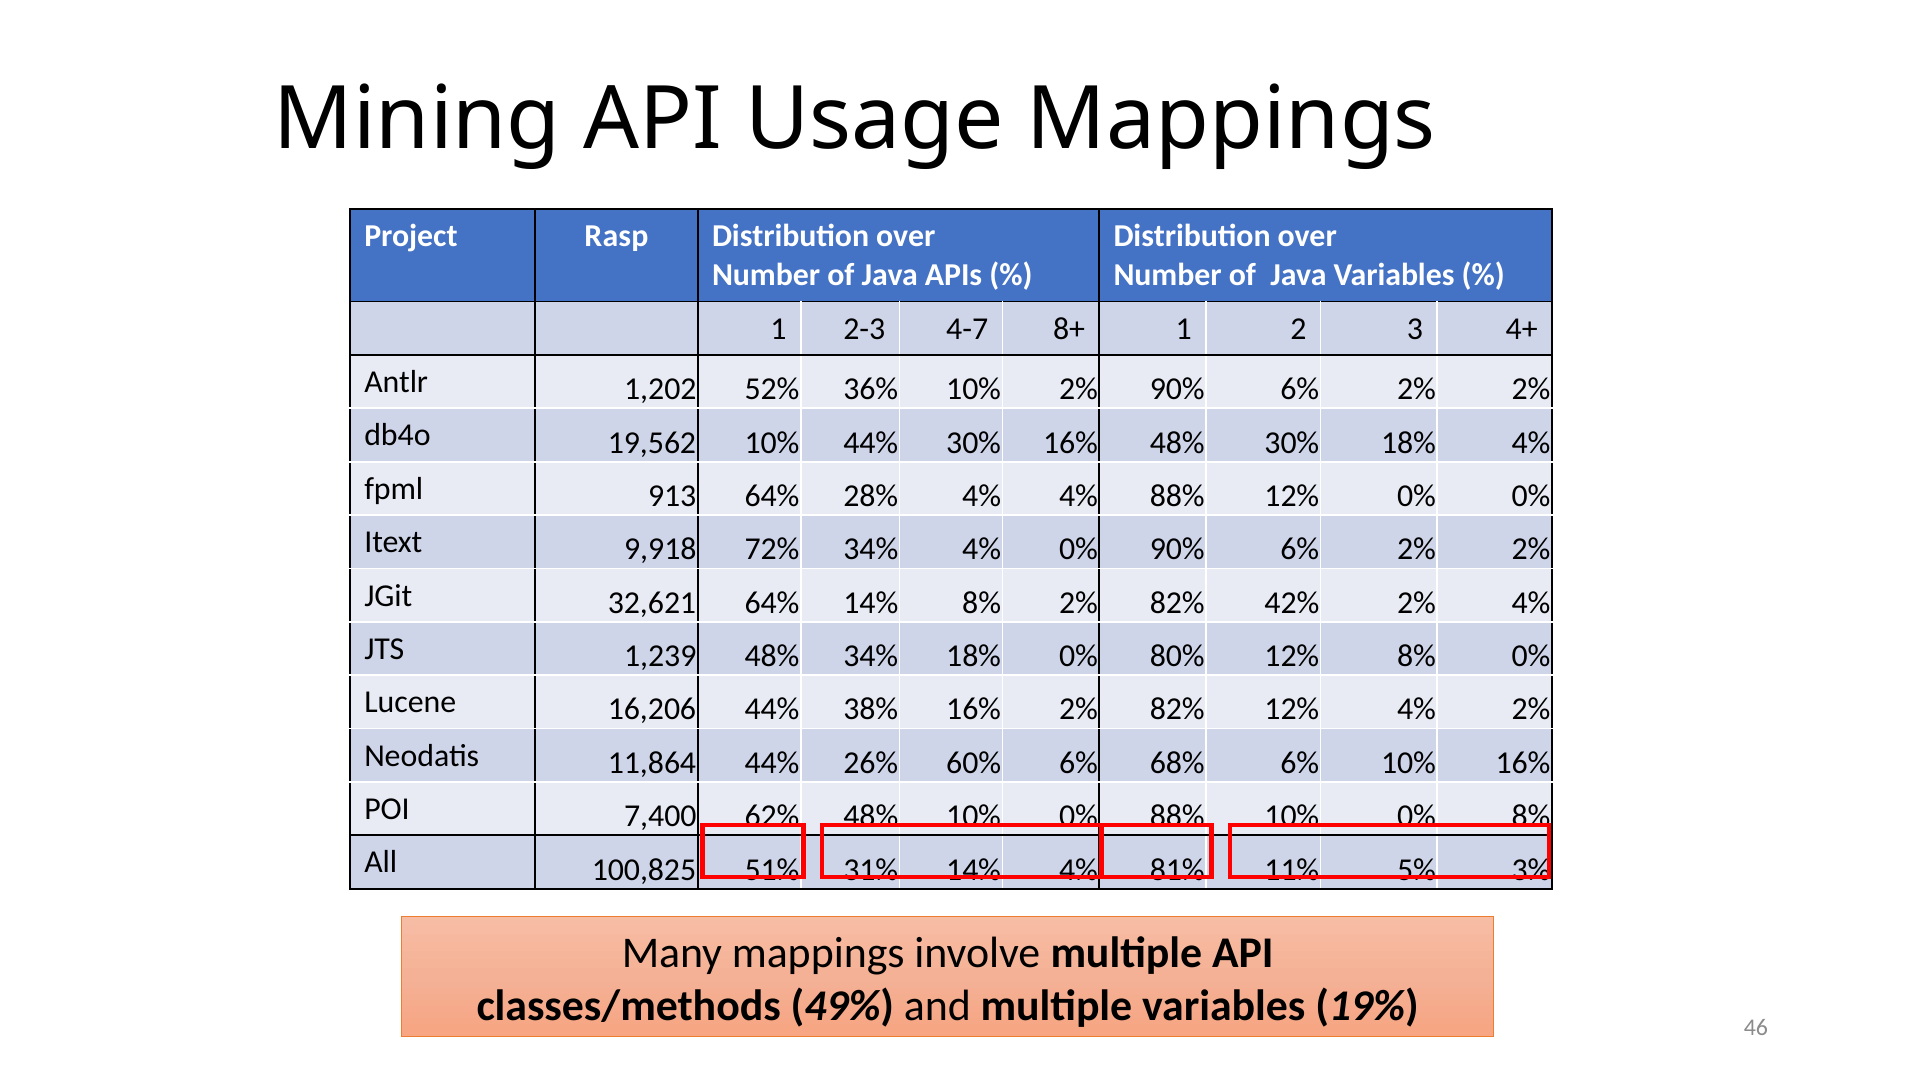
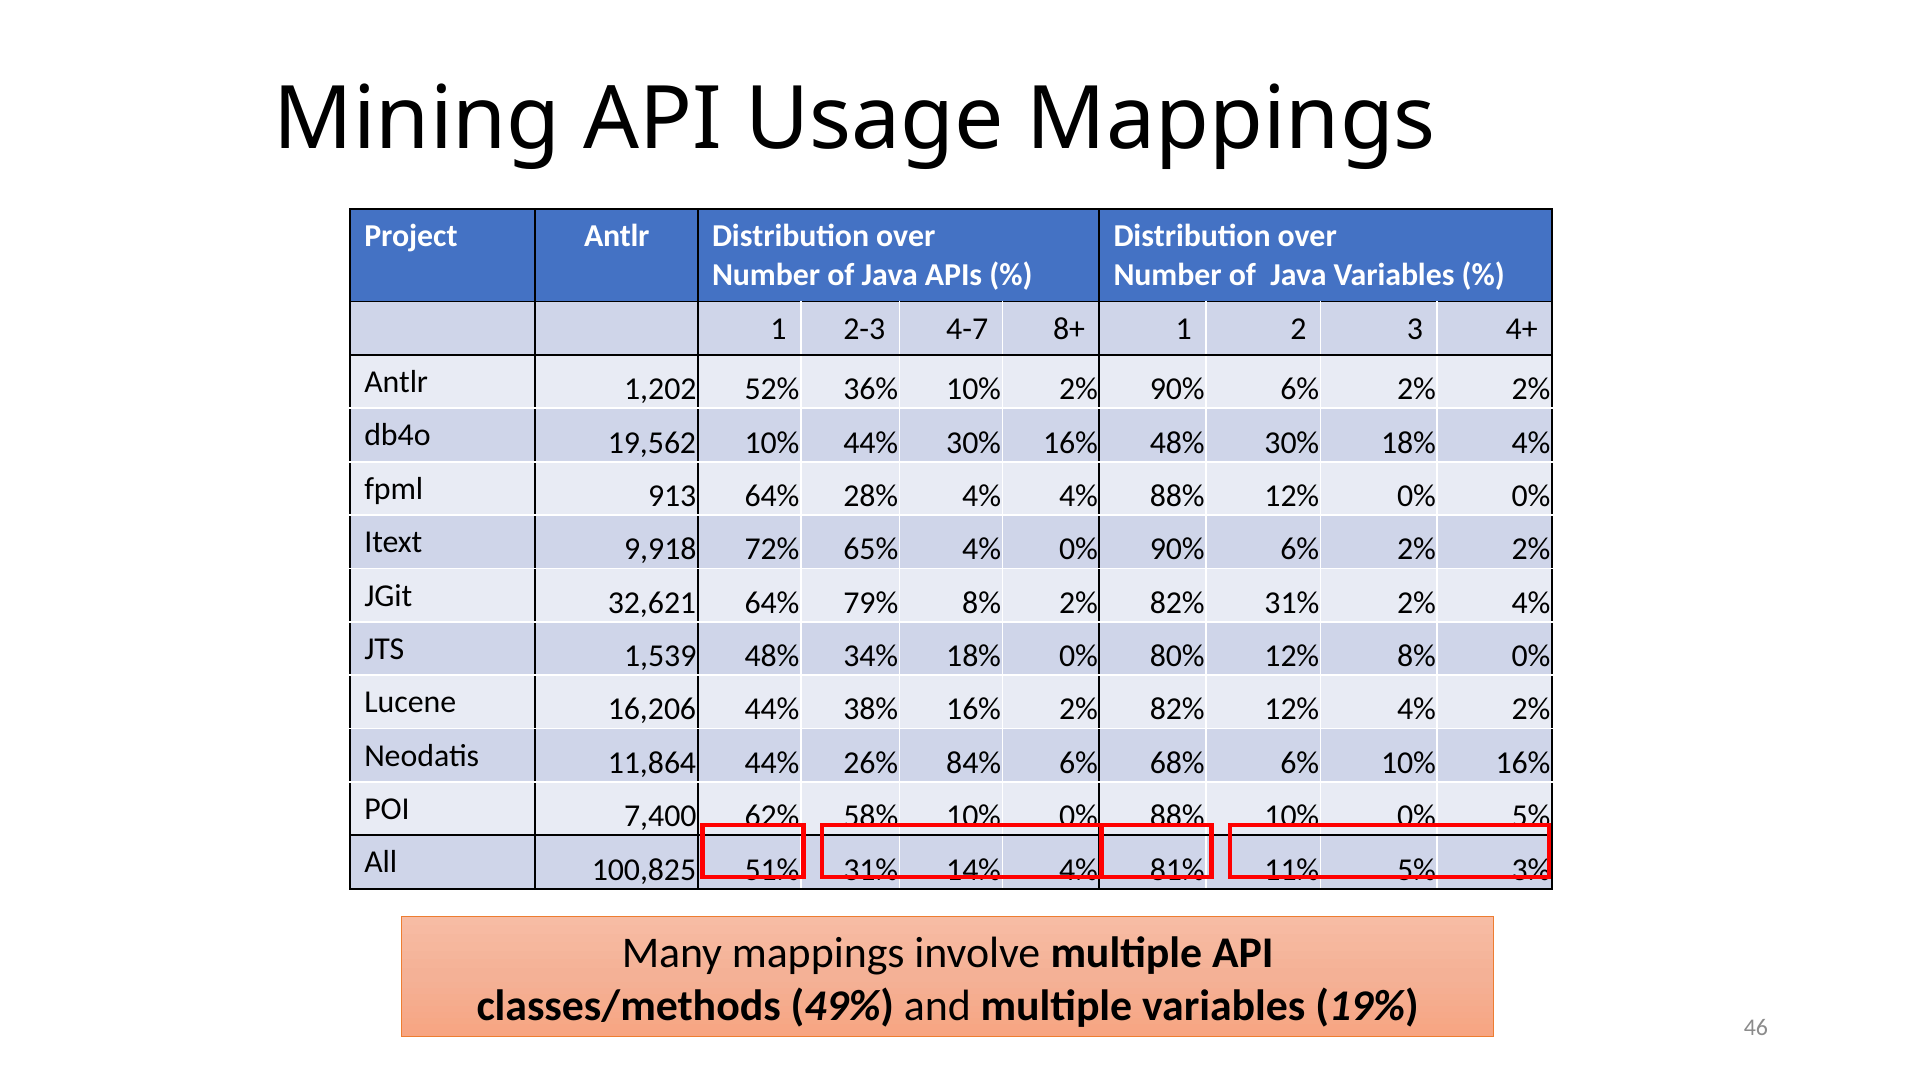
Project Rasp: Rasp -> Antlr (617, 236)
72% 34%: 34% -> 65% (871, 550)
64% 14%: 14% -> 79% (871, 603)
82% 42%: 42% -> 31% (1292, 603)
1,239: 1,239 -> 1,539 (660, 656)
60%: 60% -> 84% (974, 763)
62% 48%: 48% -> 58% (871, 817)
0% 8%: 8% -> 5% (1531, 817)
